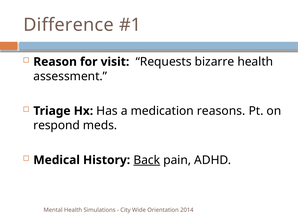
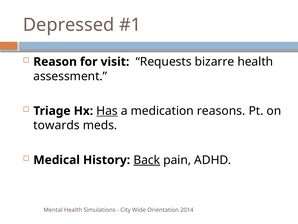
Difference: Difference -> Depressed (69, 25)
Has underline: none -> present (107, 111)
respond: respond -> towards (56, 125)
